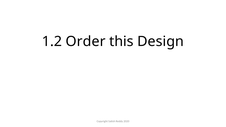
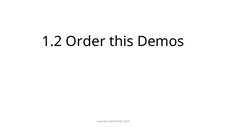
Design: Design -> Demos (161, 42)
